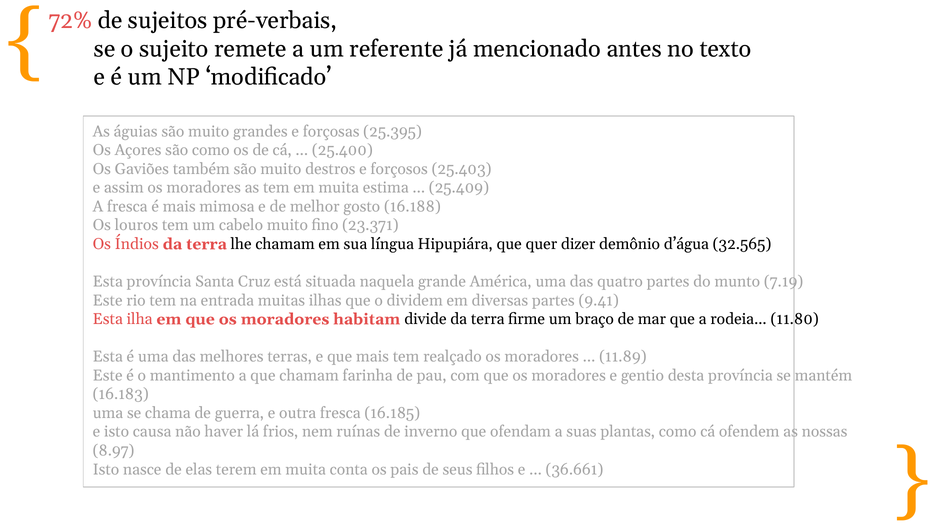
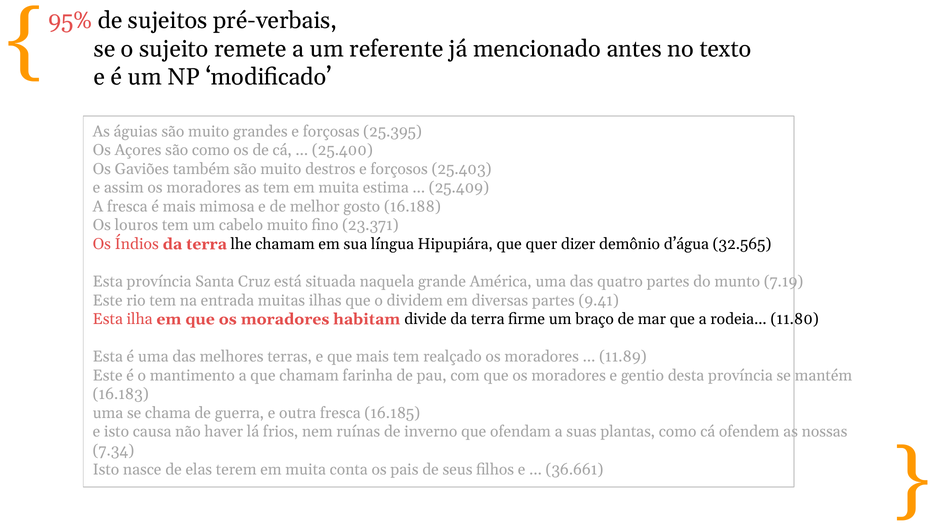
72%: 72% -> 95% (70, 21)
8.97: 8.97 -> 7.34 (113, 450)
